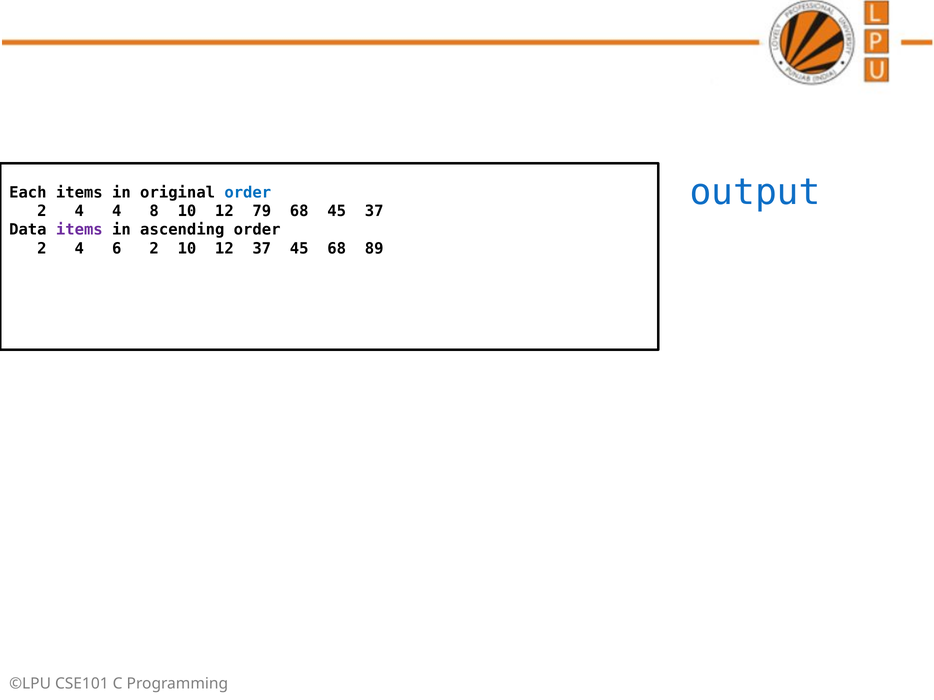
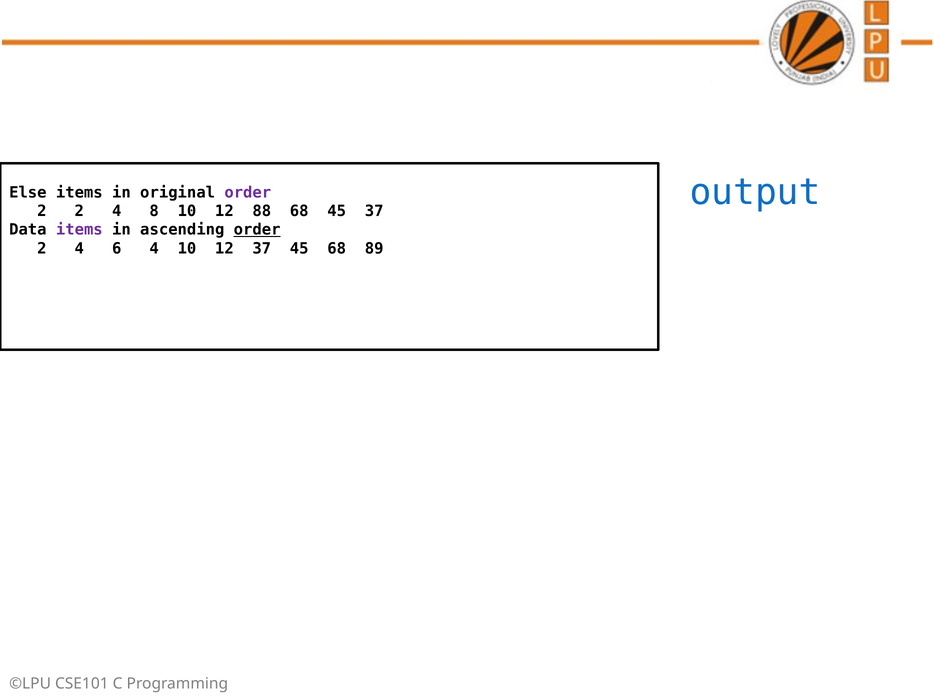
Each: Each -> Else (28, 193)
order colour: blue -> purple (248, 193)
4: 4 -> 2 (79, 211)
79: 79 -> 88 (262, 211)
order underline: none -> present (257, 230)
6 2: 2 -> 4 (154, 249)
